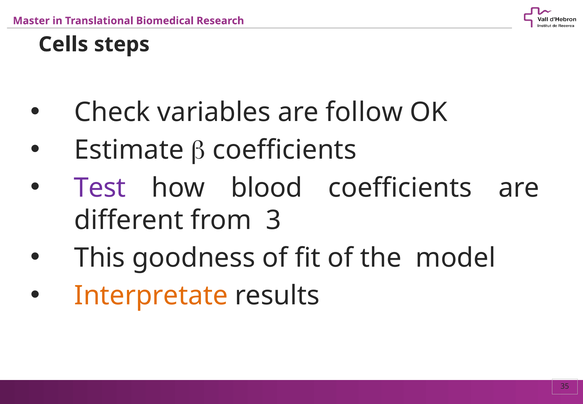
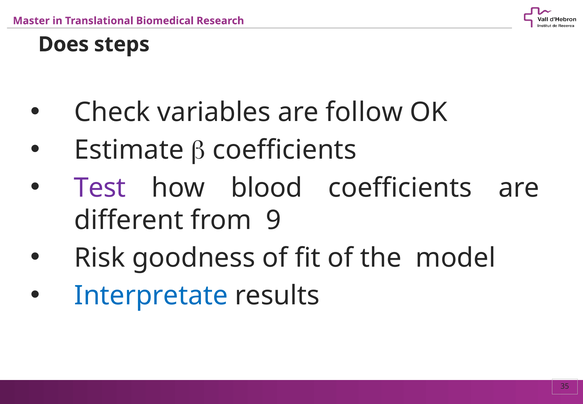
Cells: Cells -> Does (64, 44)
3: 3 -> 9 (273, 220)
This: This -> Risk (100, 258)
Interpretate colour: orange -> blue (151, 295)
